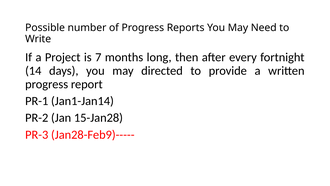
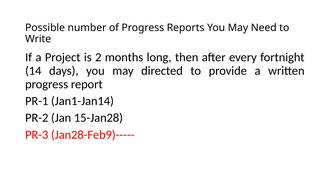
7: 7 -> 2 (98, 57)
